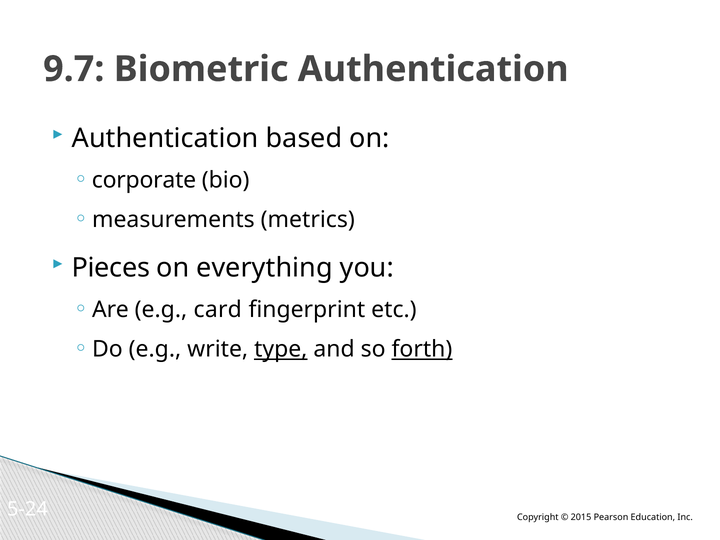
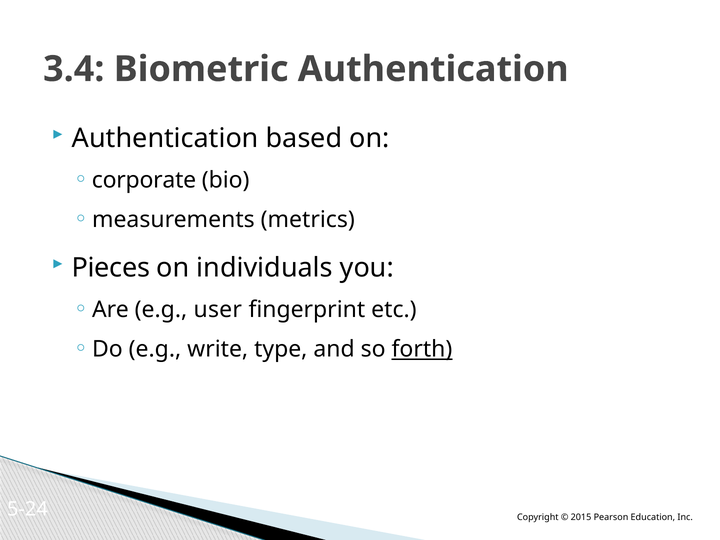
9.7: 9.7 -> 3.4 (74, 69)
everything: everything -> individuals (265, 268)
card: card -> user (218, 310)
type underline: present -> none (281, 349)
